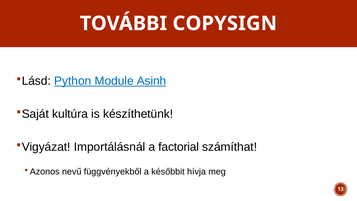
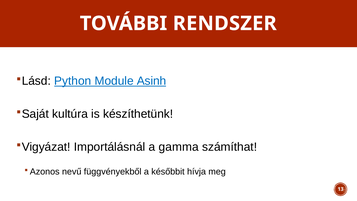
COPYSIGN: COPYSIGN -> RENDSZER (225, 23)
factorial: factorial -> gamma (179, 147)
